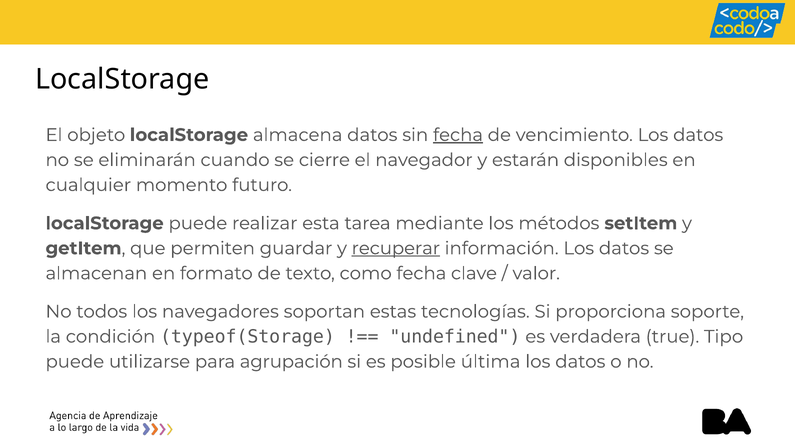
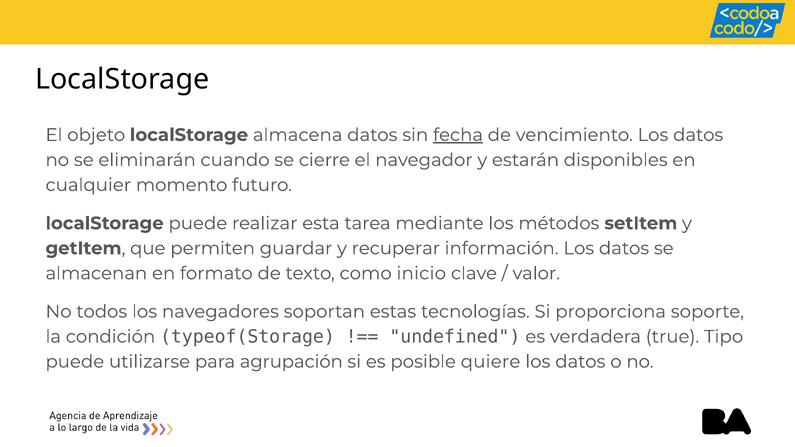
recuperar underline: present -> none (396, 248)
como fecha: fecha -> inicio (421, 273)
última: última -> quiere (491, 362)
